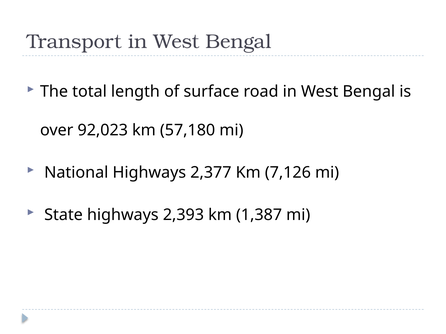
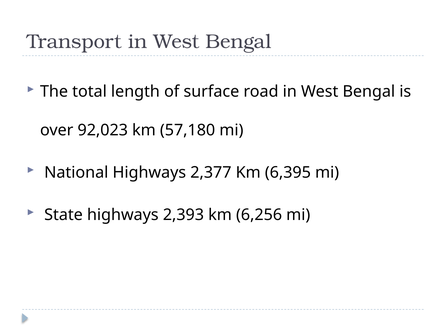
7,126: 7,126 -> 6,395 (288, 173)
1,387: 1,387 -> 6,256 (259, 215)
